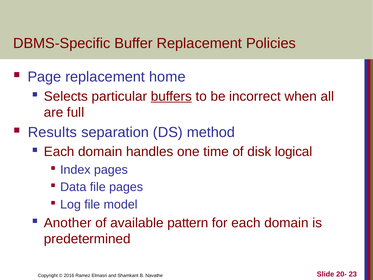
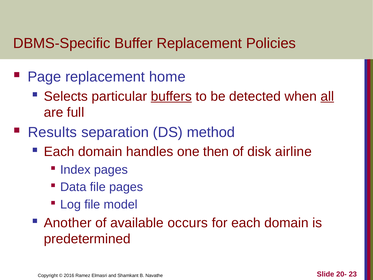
incorrect: incorrect -> detected (255, 96)
all underline: none -> present (327, 96)
time: time -> then (216, 152)
logical: logical -> airline (293, 152)
pattern: pattern -> occurs (188, 223)
